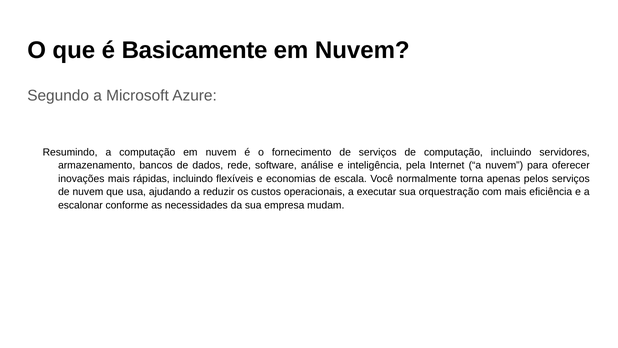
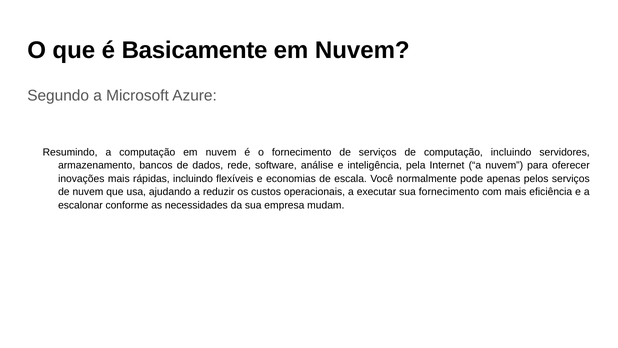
torna: torna -> pode (472, 179)
sua orquestração: orquestração -> fornecimento (449, 192)
